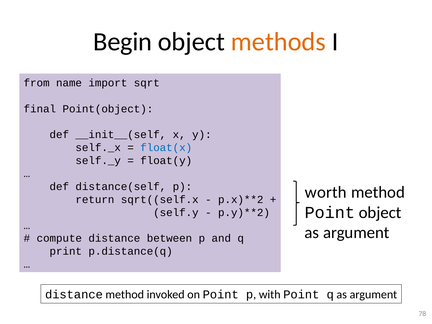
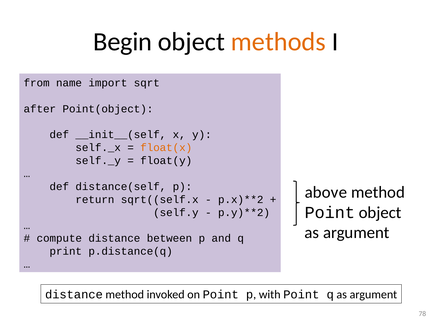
final: final -> after (40, 109)
float(x colour: blue -> orange (166, 148)
worth: worth -> above (326, 192)
